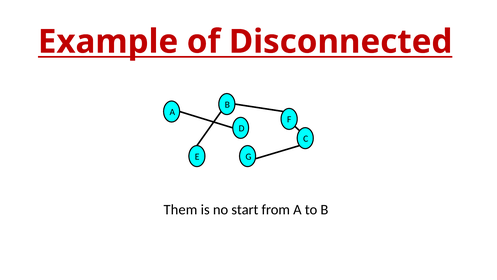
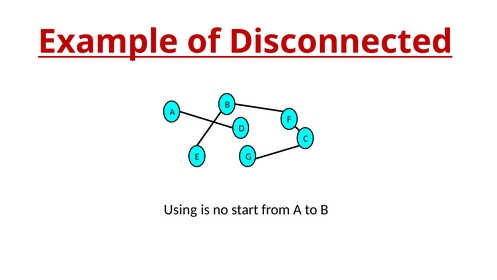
Them: Them -> Using (180, 209)
